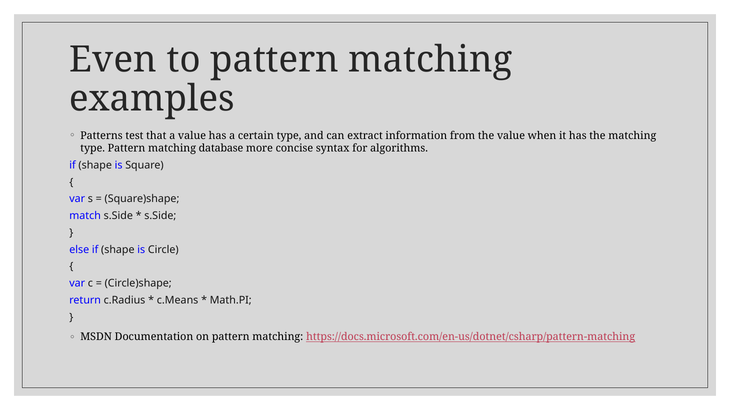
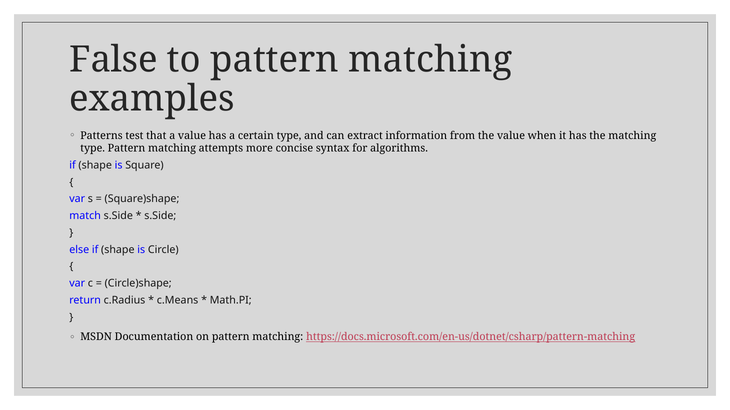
Even: Even -> False (113, 60)
database: database -> attempts (221, 149)
